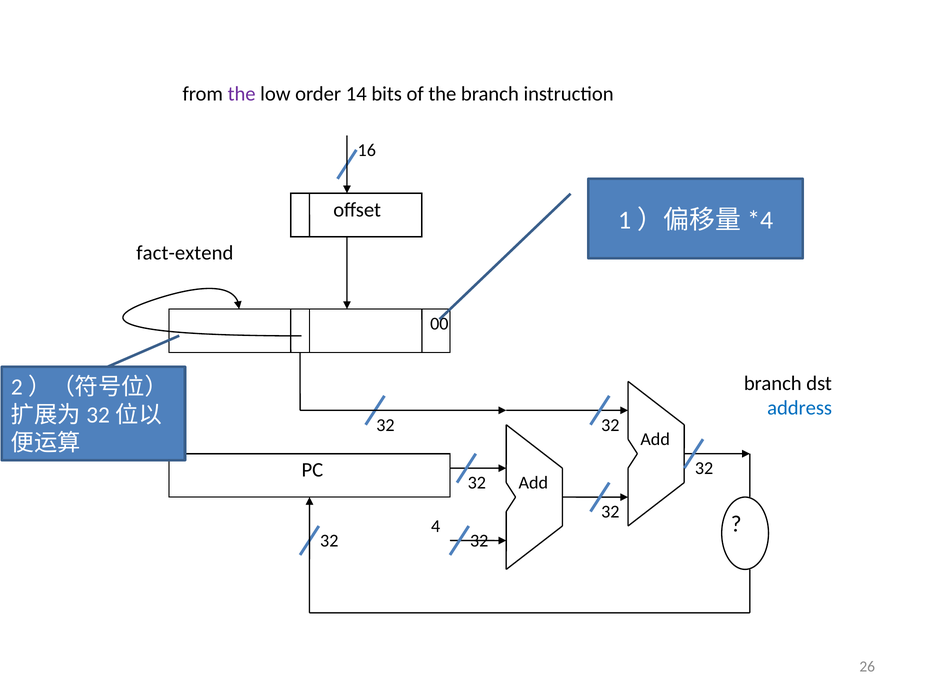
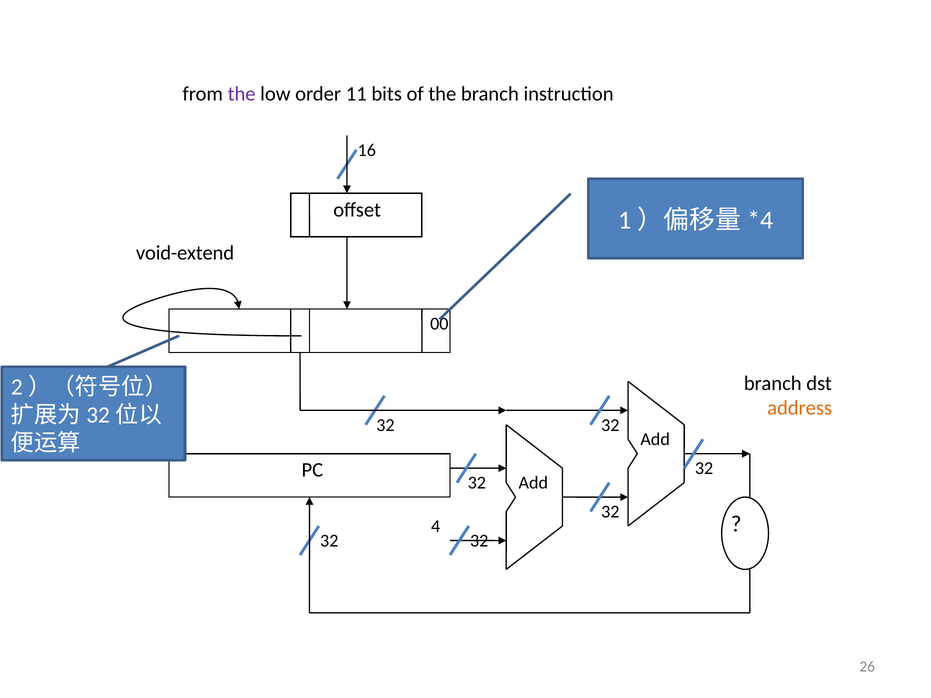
14: 14 -> 11 (356, 94)
fact-extend: fact-extend -> void-extend (185, 253)
address colour: blue -> orange (800, 408)
